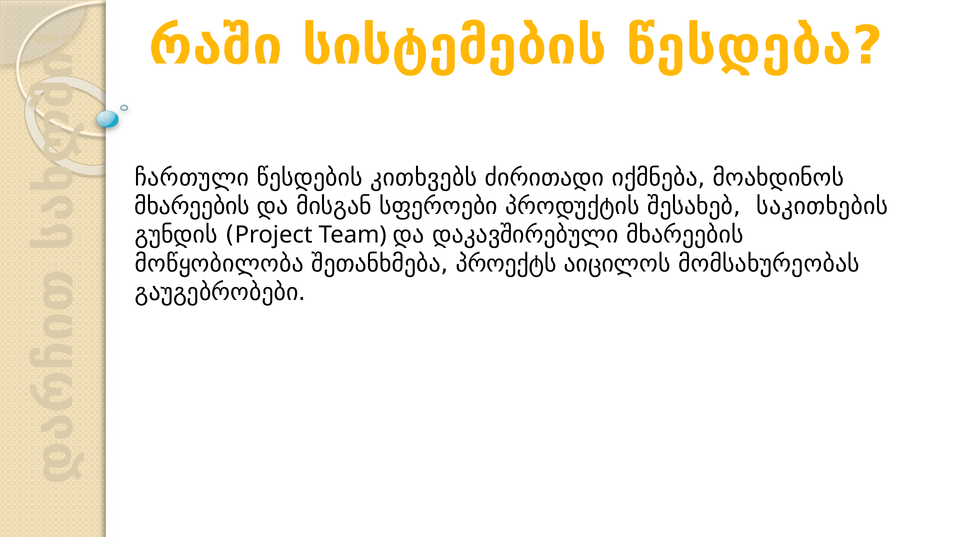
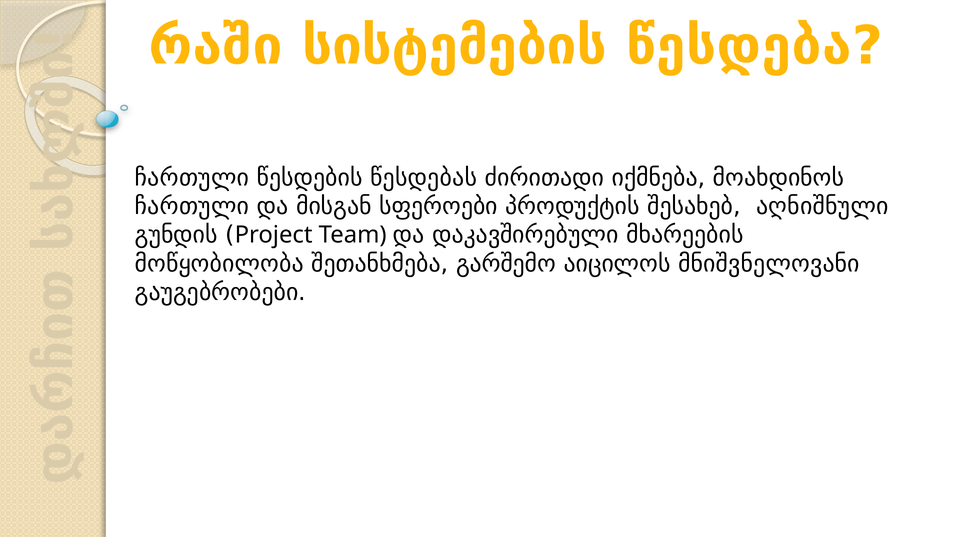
კითხვებს: კითხვებს -> წესდებას (424, 178)
მხარეების: მხარეების -> ჩართული (192, 206)
საკითხების: საკითხების -> აღნიშნული (822, 206)
პროექტს: პროექტს -> გარშემო (506, 264)
მომსახურეობას: მომსახურეობას -> მნიშვნელოვანი (769, 264)
